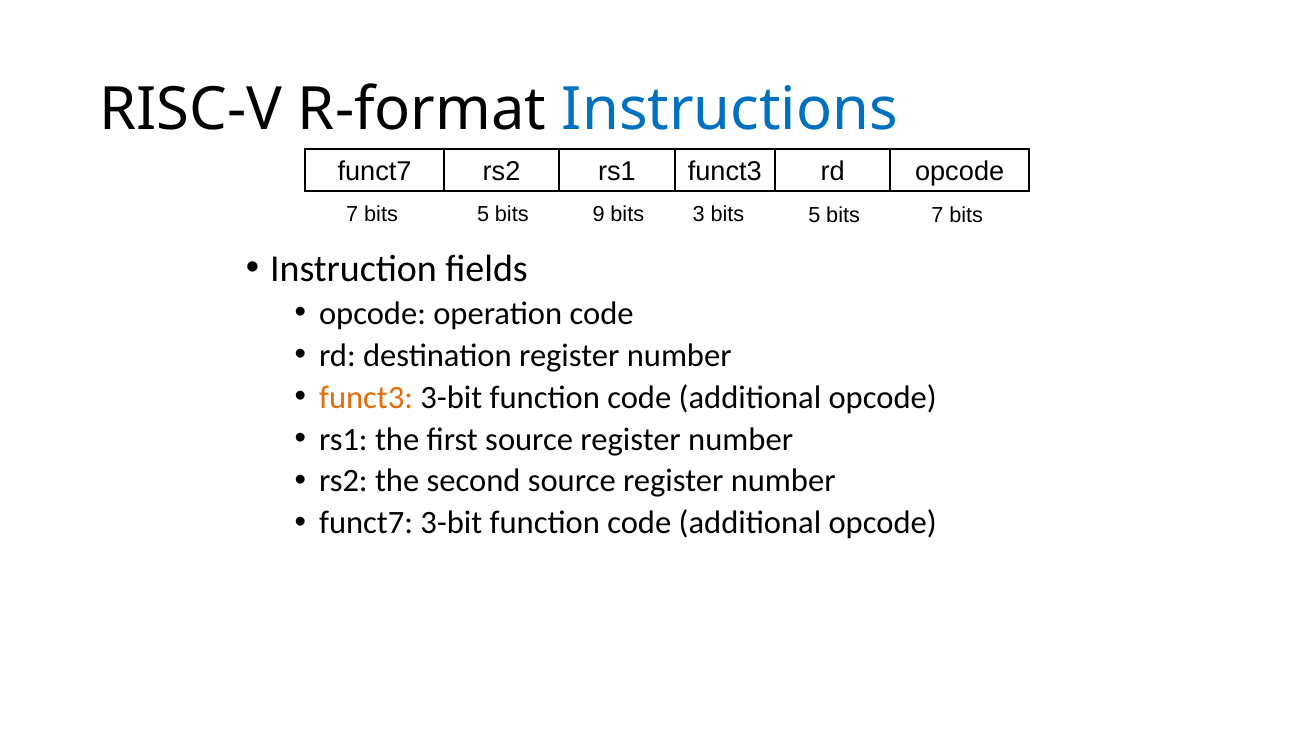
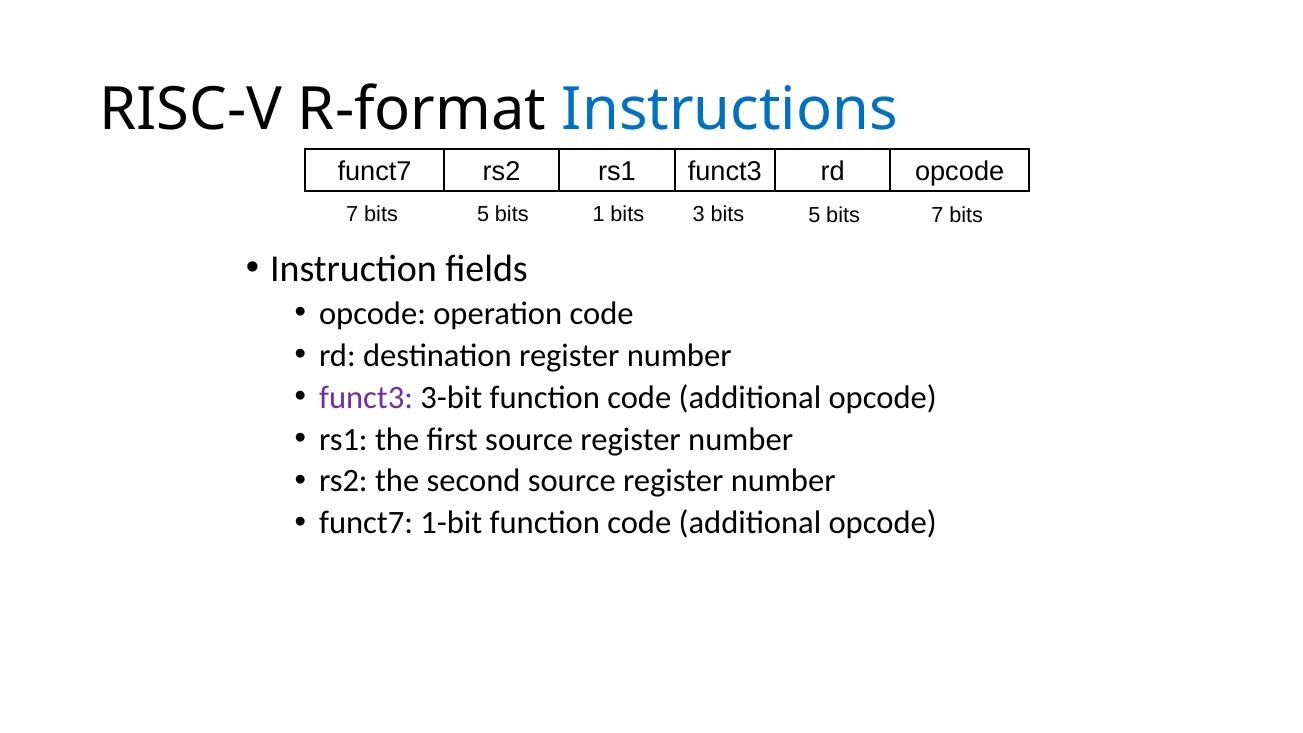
9: 9 -> 1 (599, 215)
funct3 colour: orange -> purple (366, 397)
funct7 3-bit: 3-bit -> 1-bit (451, 523)
